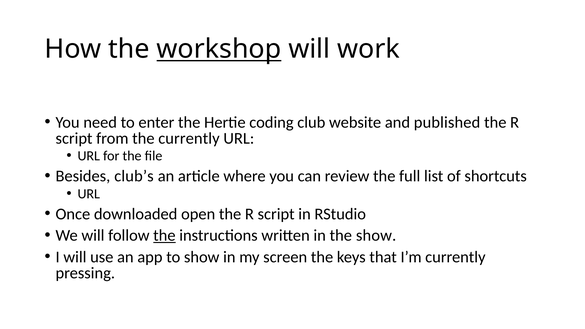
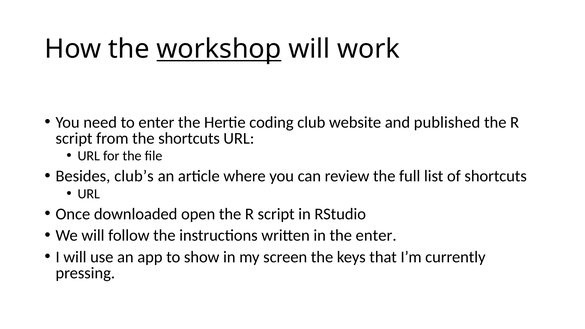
the currently: currently -> shortcuts (189, 138)
the underline: present -> none (164, 236)
the show: show -> enter (376, 236)
